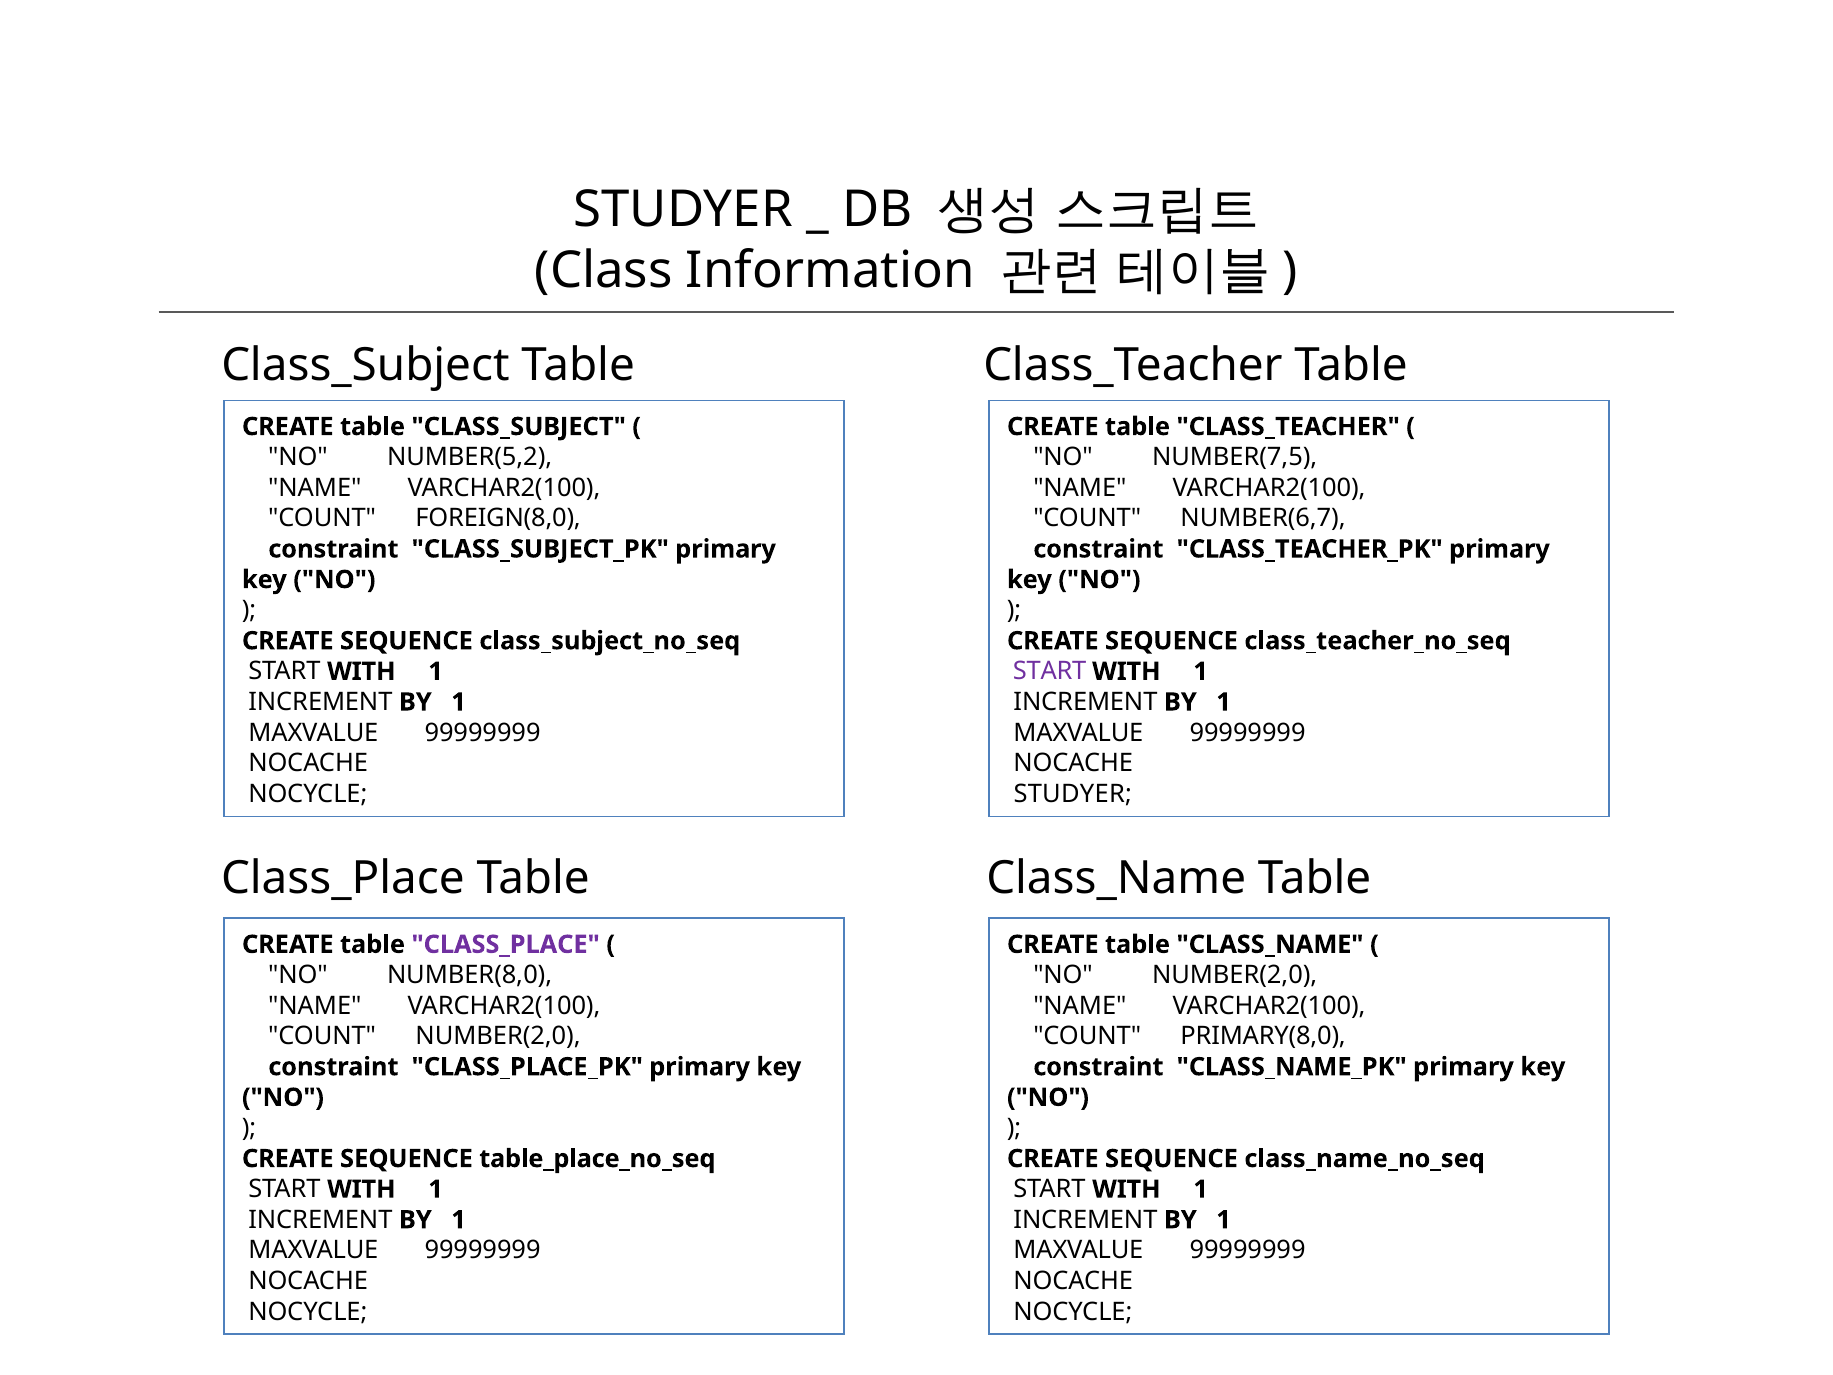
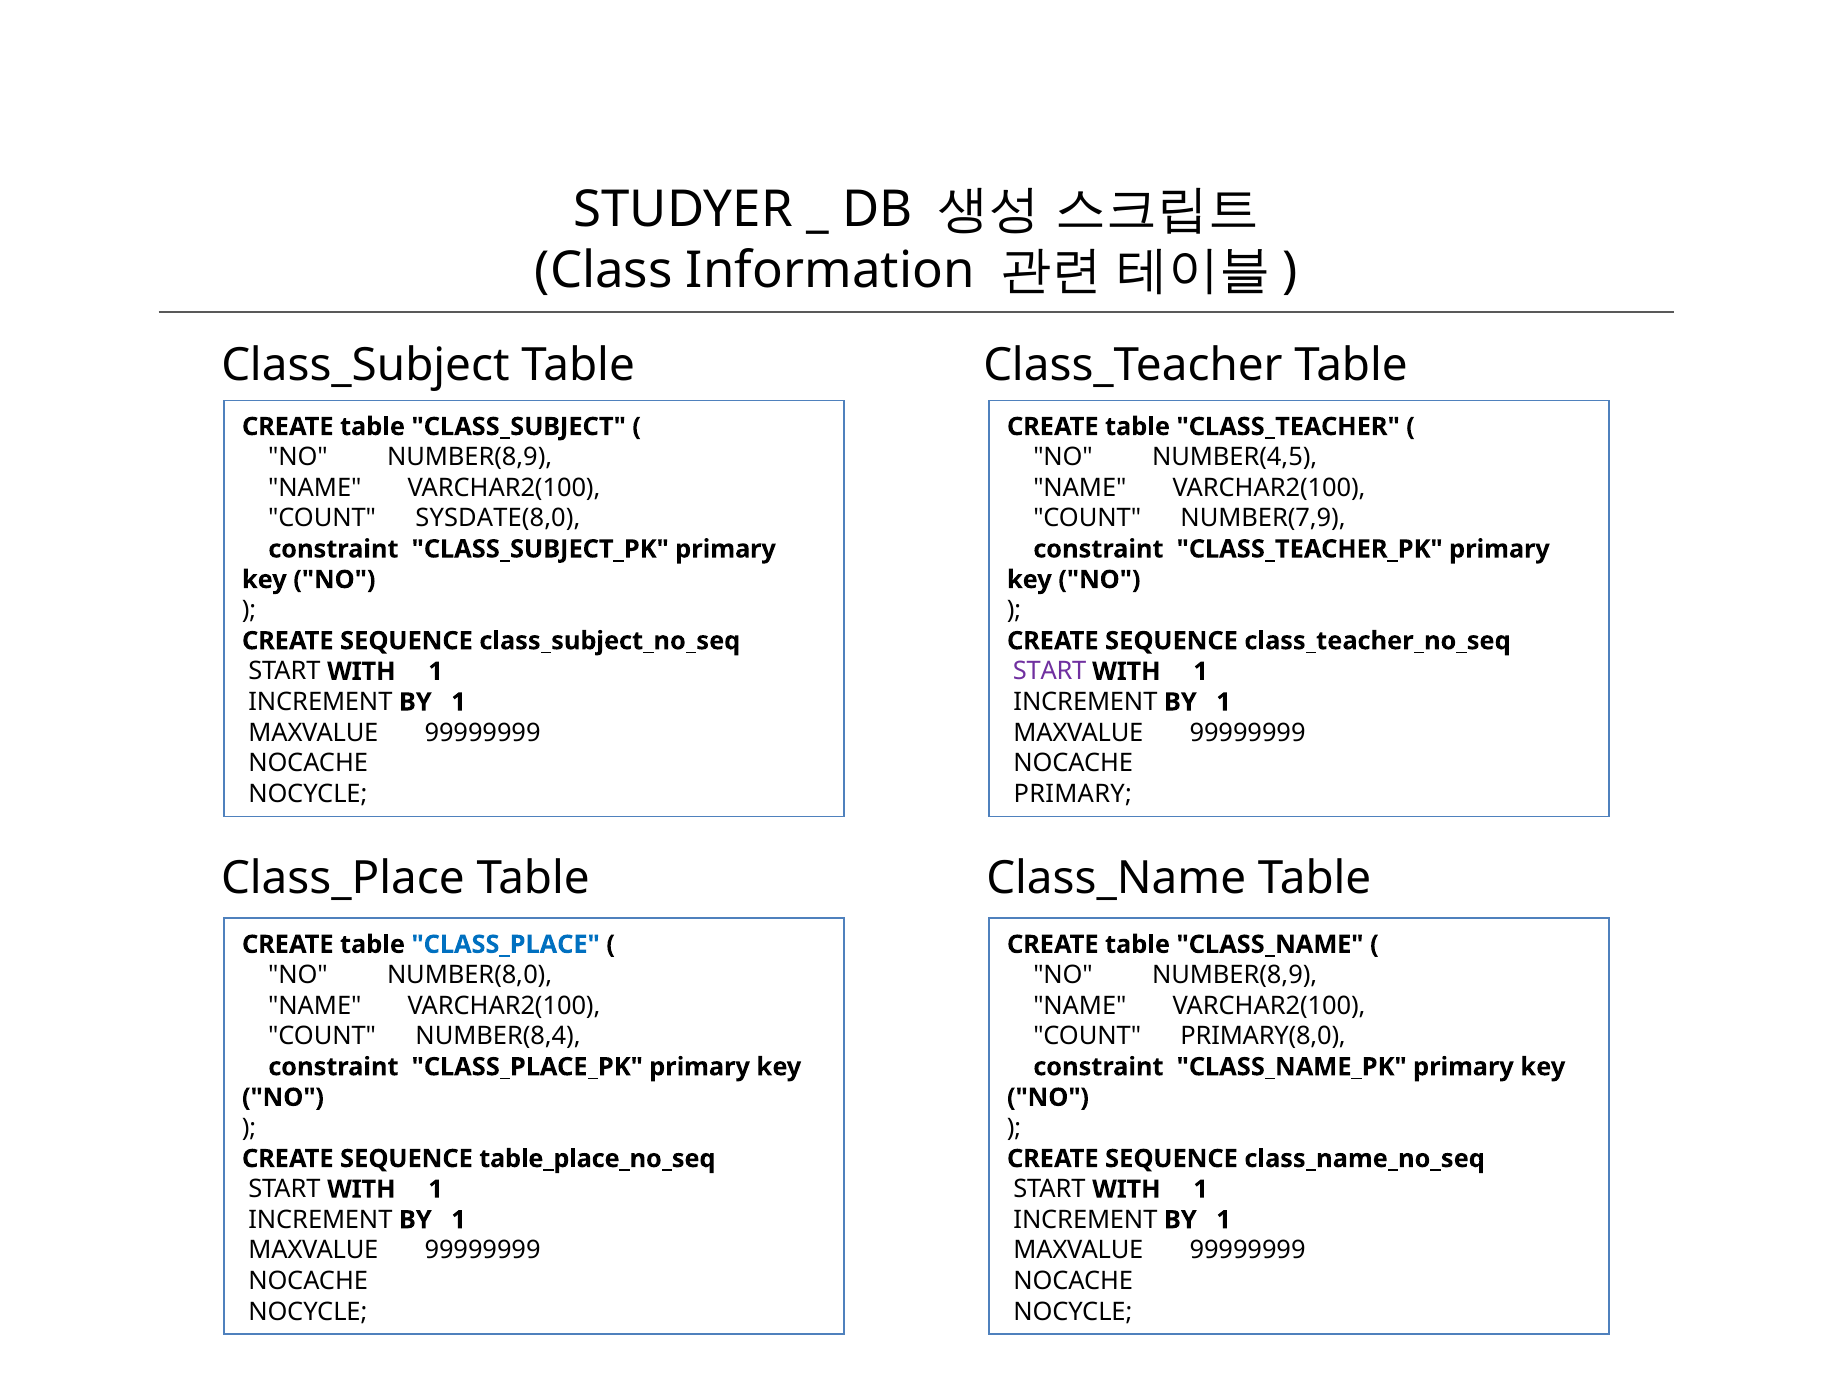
NUMBER(5,2: NUMBER(5,2 -> NUMBER(8,9 (470, 457)
NUMBER(7,5: NUMBER(7,5 -> NUMBER(4,5 (1235, 457)
FOREIGN(8,0: FOREIGN(8,0 -> SYSDATE(8,0 (498, 518)
NUMBER(6,7: NUMBER(6,7 -> NUMBER(7,9 (1263, 518)
STUDYER: STUDYER -> PRIMARY (1073, 794)
CLASS_PLACE colour: purple -> blue (506, 944)
NUMBER(2,0: NUMBER(2,0 -> NUMBER(8,9 (1235, 975)
COUNT NUMBER(2,0: NUMBER(2,0 -> NUMBER(8,4 (498, 1036)
